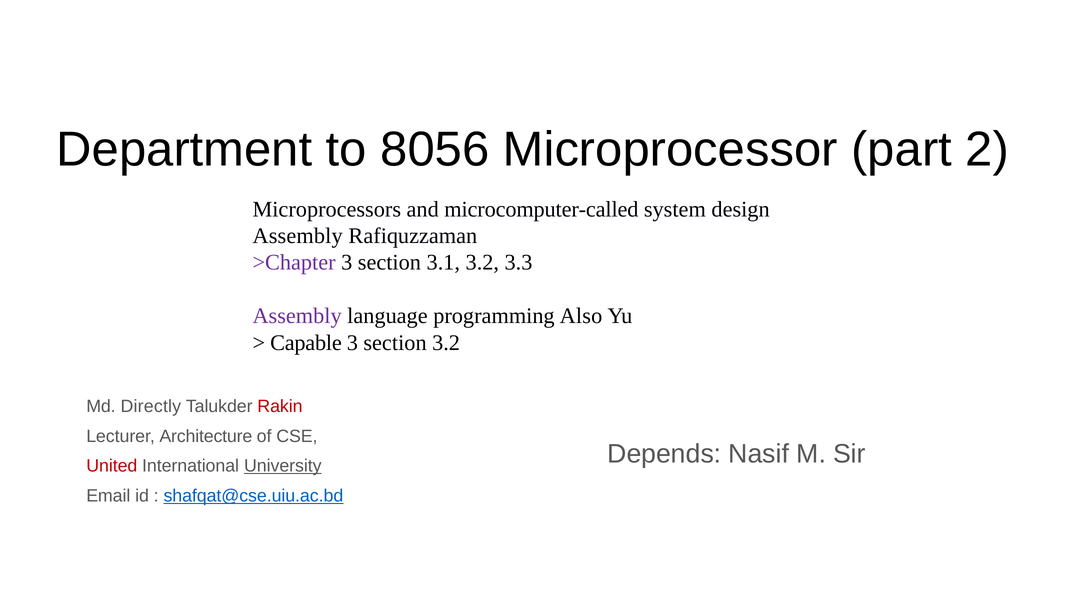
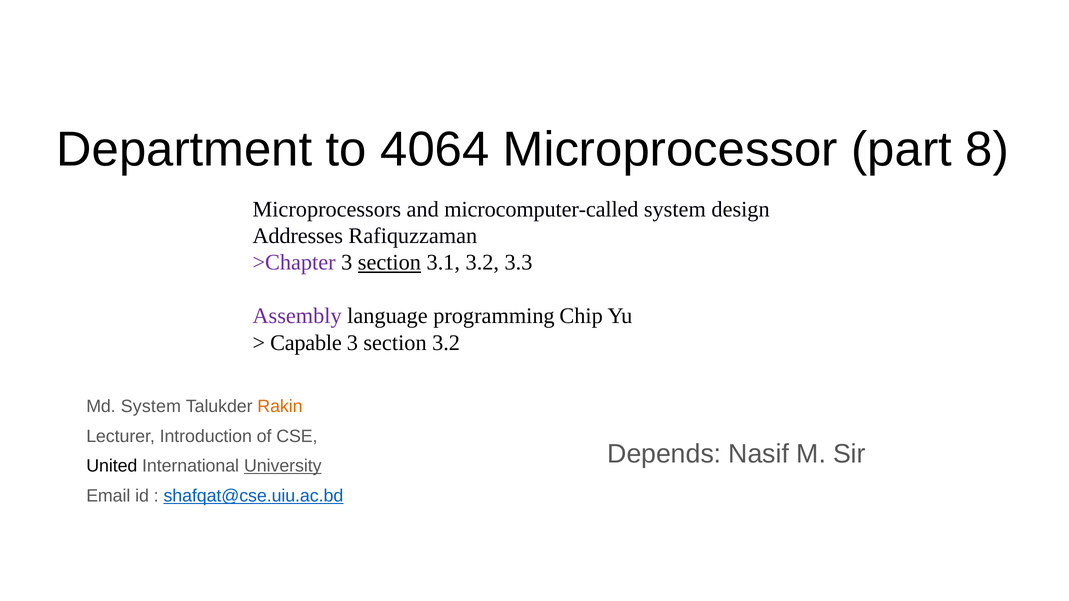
8056: 8056 -> 4064 (435, 150)
2: 2 -> 8 (987, 150)
Assembly: Assembly -> Addresses (298, 236)
section underline: none -> present (389, 263)
Also: Also -> Chip (581, 316)
Md Directly: Directly -> System (151, 407)
Rakin colour: red -> orange (280, 407)
Architecture: Architecture -> Introduction (206, 437)
United colour: red -> black (112, 466)
